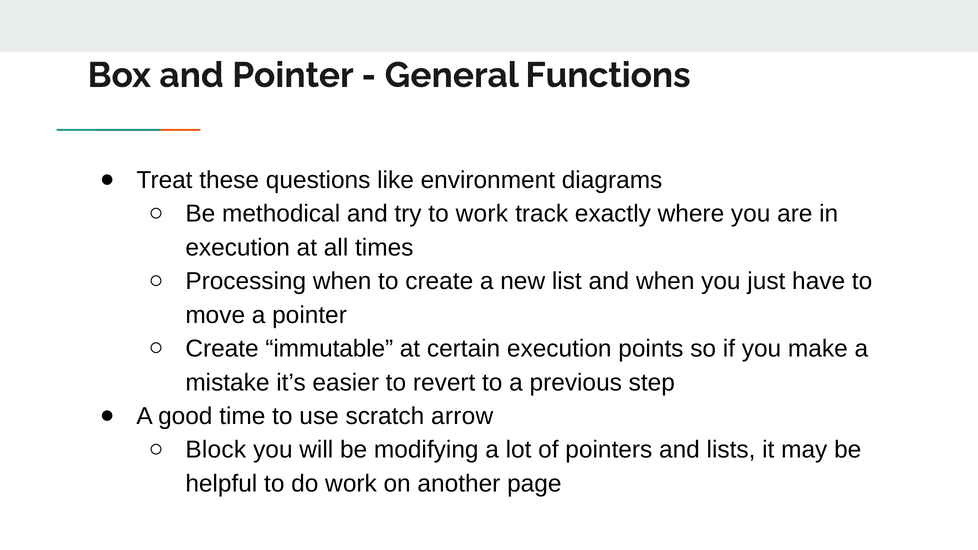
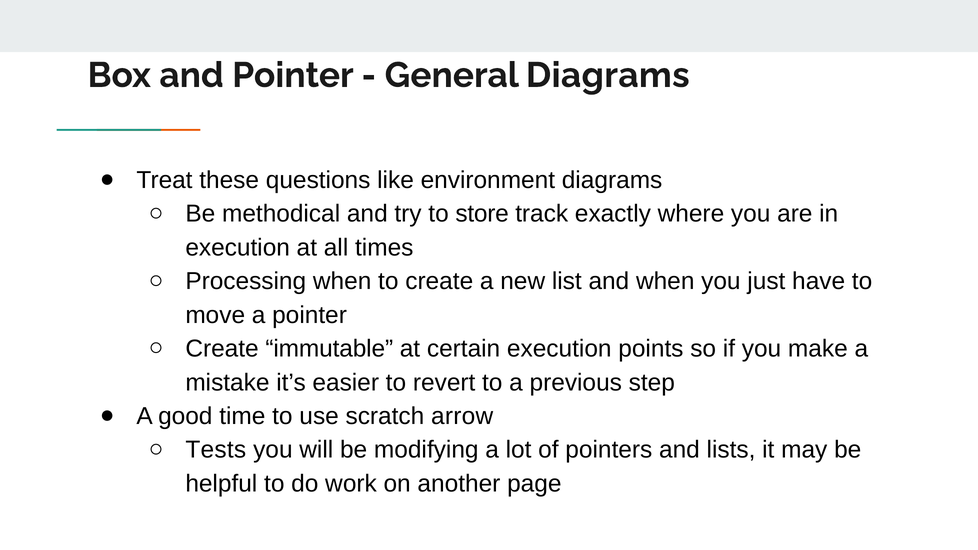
General Functions: Functions -> Diagrams (608, 75)
to work: work -> store (482, 214)
Block: Block -> Tests (216, 450)
